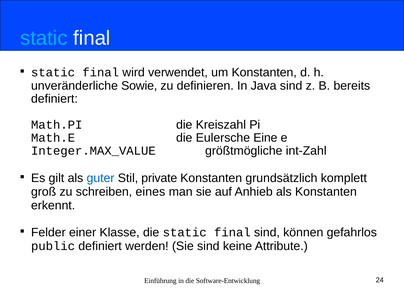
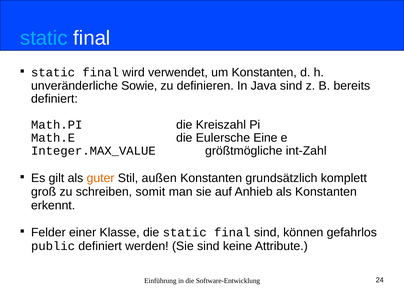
guter colour: blue -> orange (101, 178)
private: private -> außen (159, 178)
eines: eines -> somit (150, 192)
